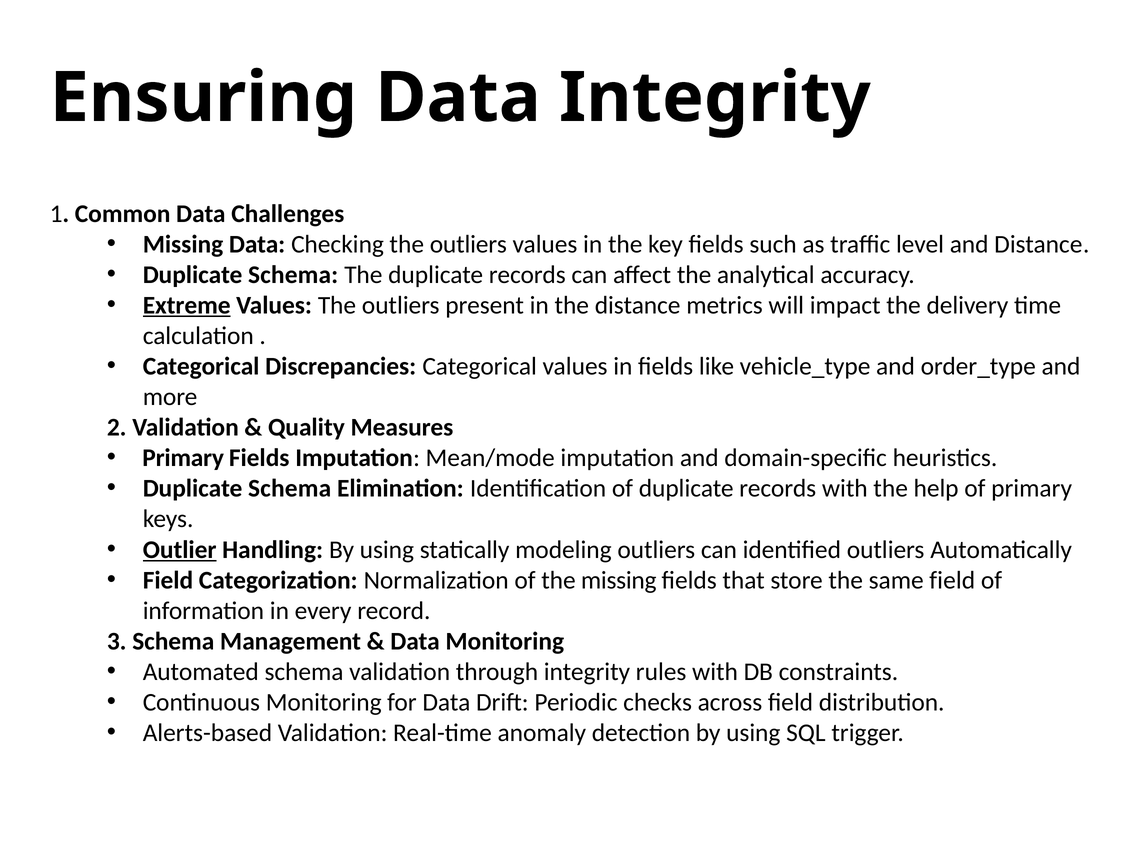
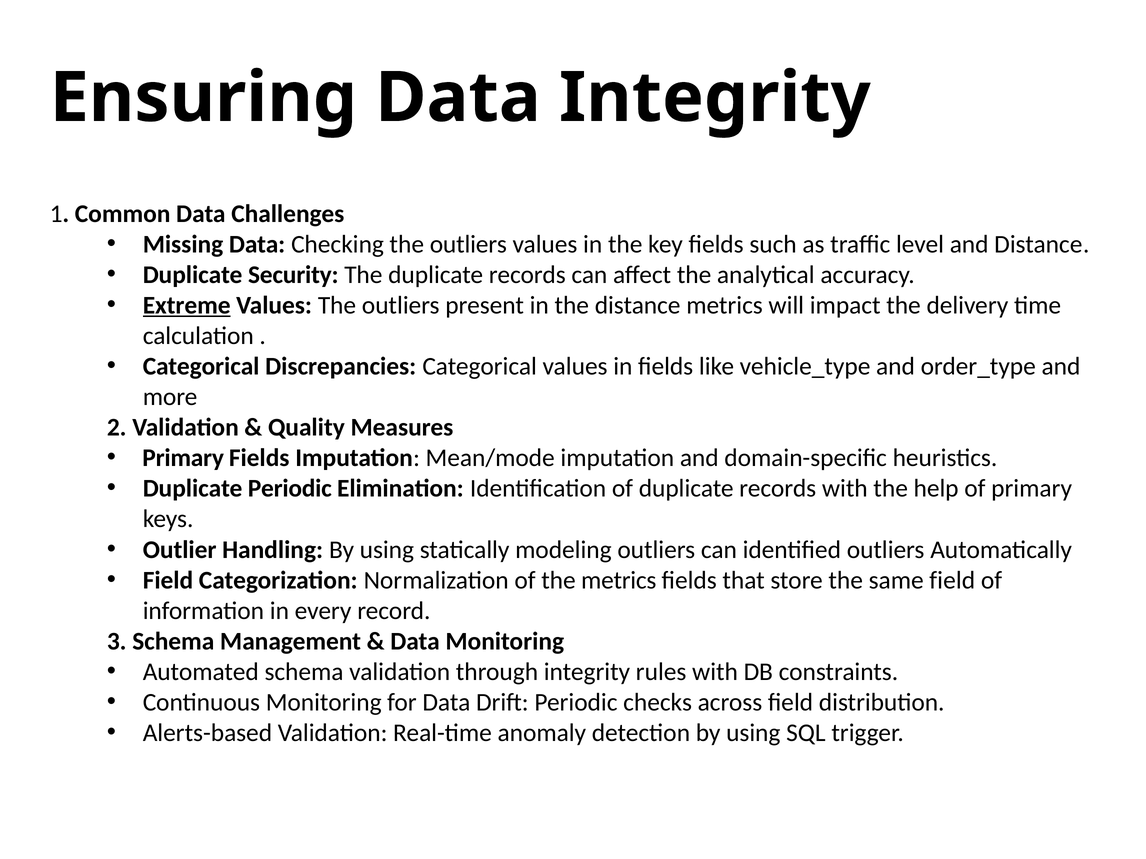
Schema: Schema -> Security (293, 275)
Schema: Schema -> Periodic (290, 489)
Outlier underline: present -> none (180, 550)
the missing: missing -> metrics (619, 580)
